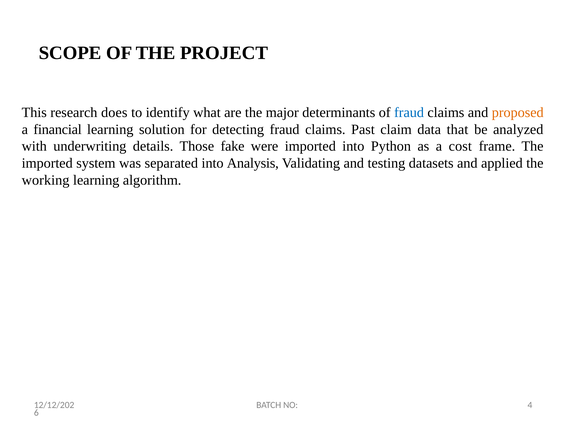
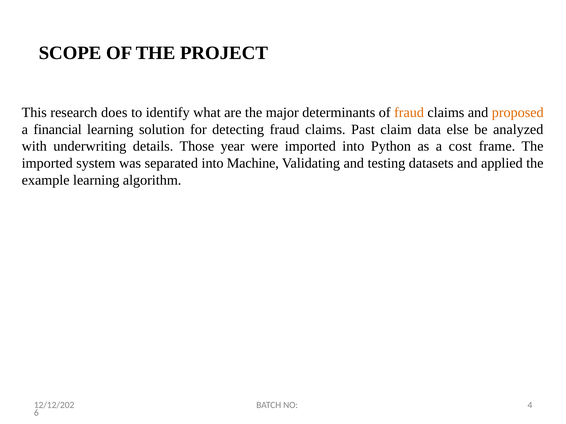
fraud colour: blue -> orange (409, 113)
that: that -> else (458, 129)
fake: fake -> year (233, 146)
Analysis: Analysis -> Machine (253, 163)
working: working -> example (46, 180)
